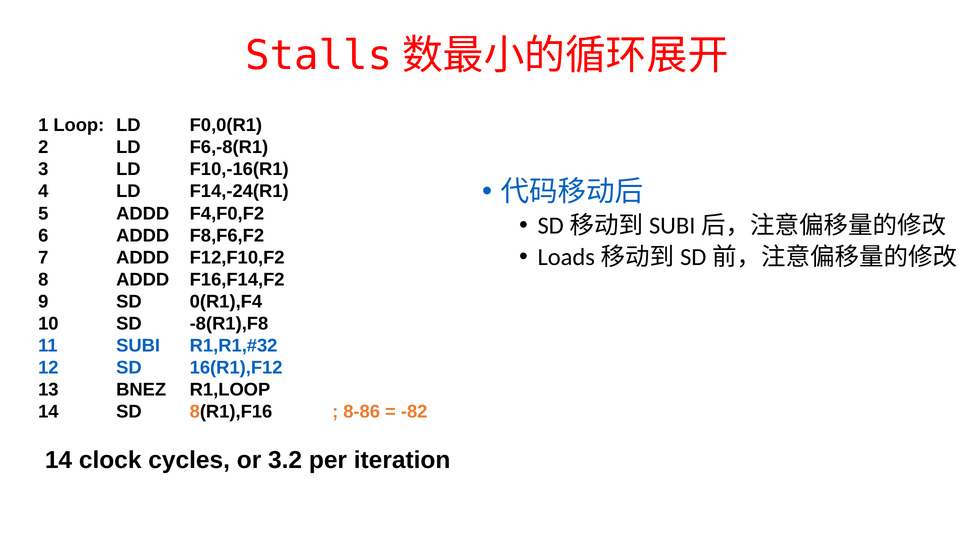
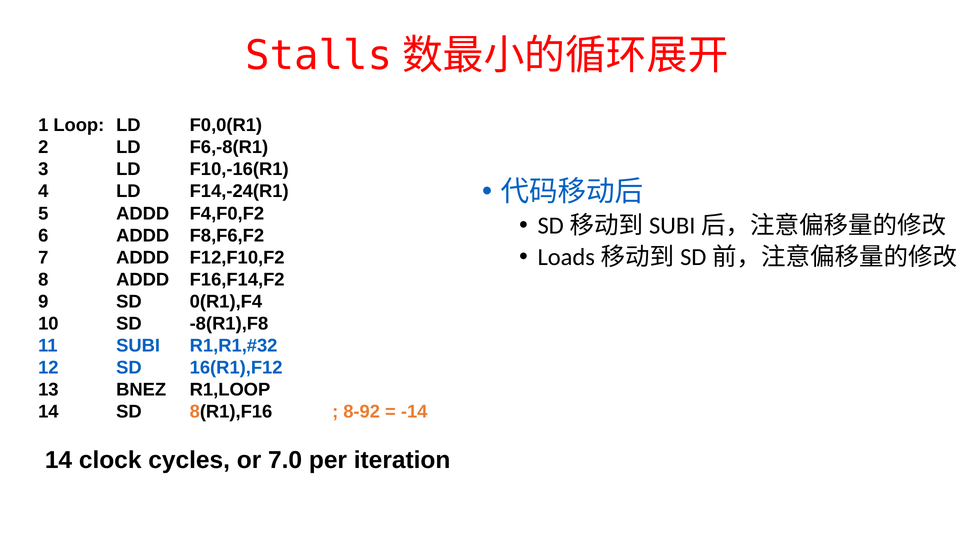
8-86: 8-86 -> 8-92 (362, 412)
-82: -82 -> -14 (414, 412)
3.2: 3.2 -> 7.0 (285, 460)
